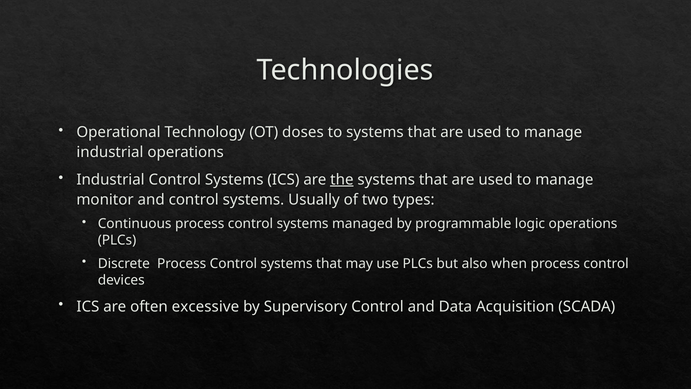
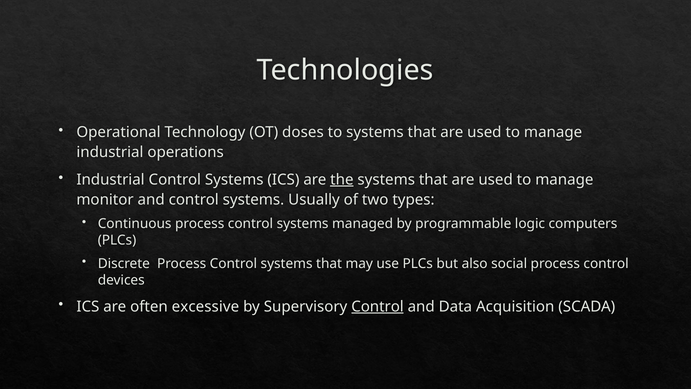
logic operations: operations -> computers (583, 224)
when: when -> social (509, 263)
Control underline: none -> present (378, 306)
